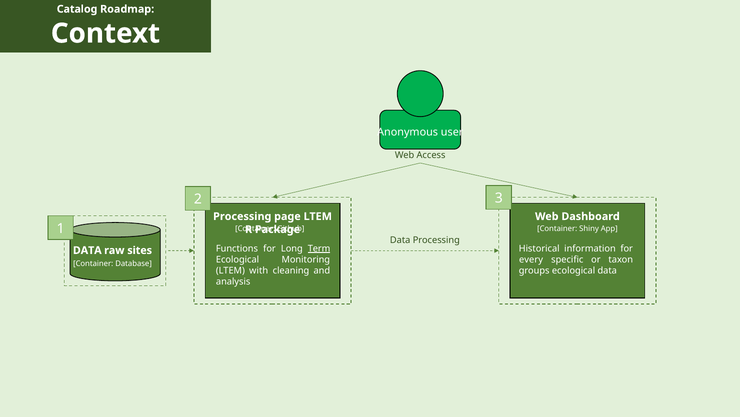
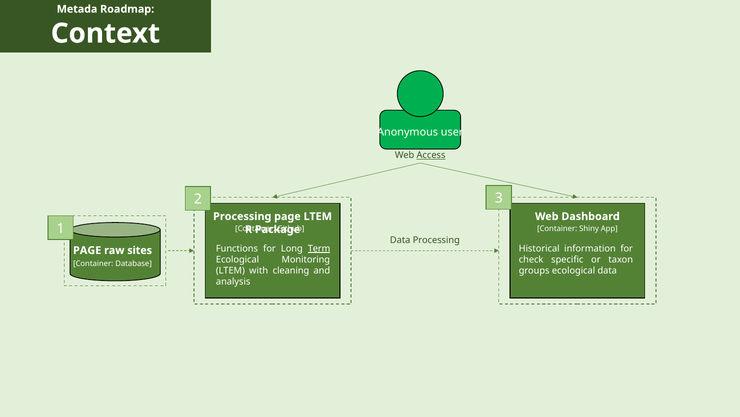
Catalog: Catalog -> Metada (77, 9)
Access underline: none -> present (431, 155)
DATA: DATA -> PAGE (87, 250)
every: every -> check (531, 259)
